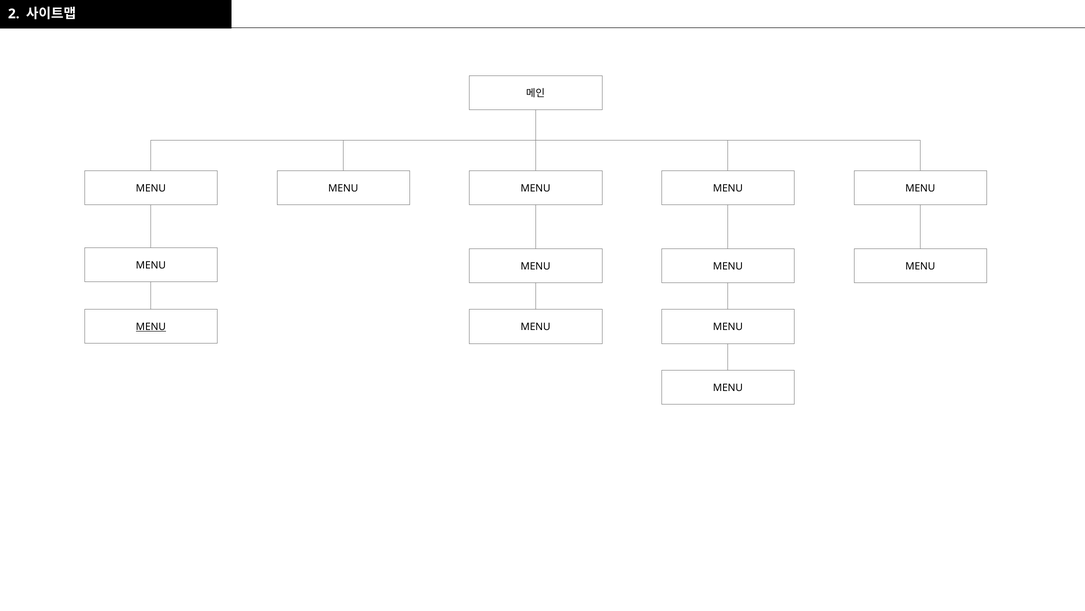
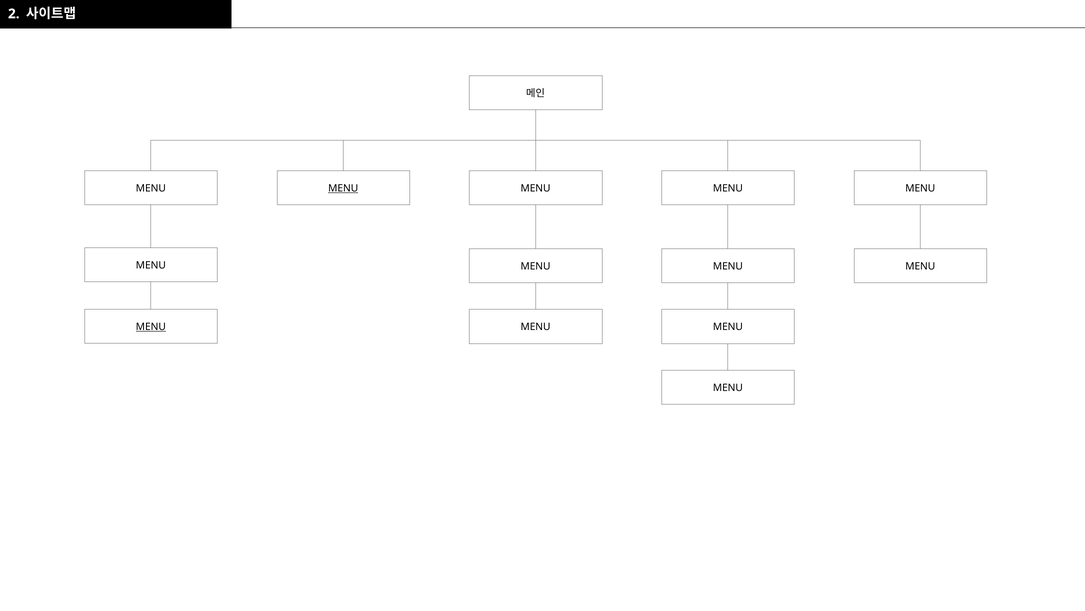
MENU underline: none -> present (343, 188)
